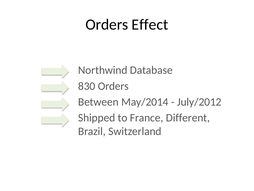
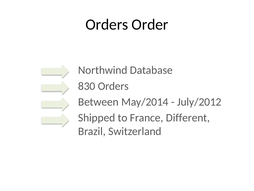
Effect: Effect -> Order (150, 25)
